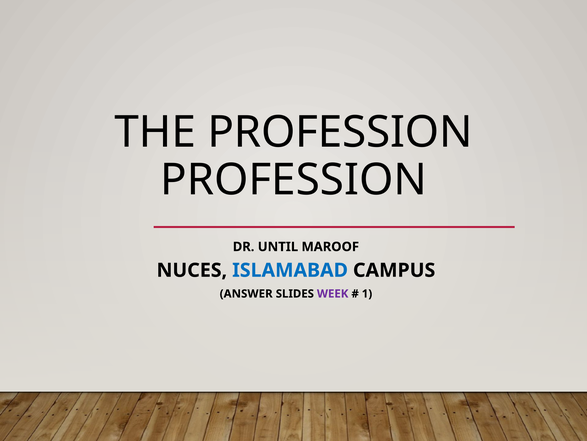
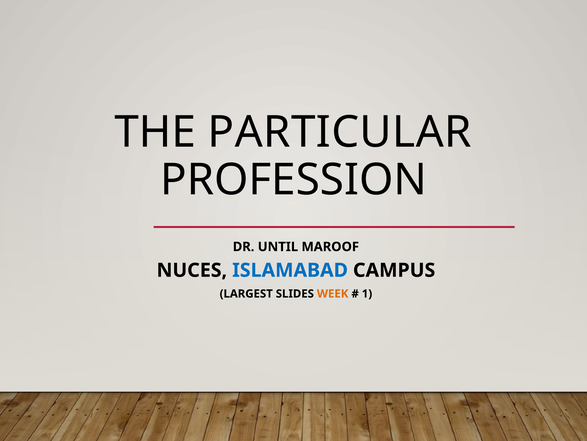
THE PROFESSION: PROFESSION -> PARTICULAR (340, 132)
ANSWER: ANSWER -> LARGEST (246, 293)
WEEK colour: purple -> orange (333, 293)
